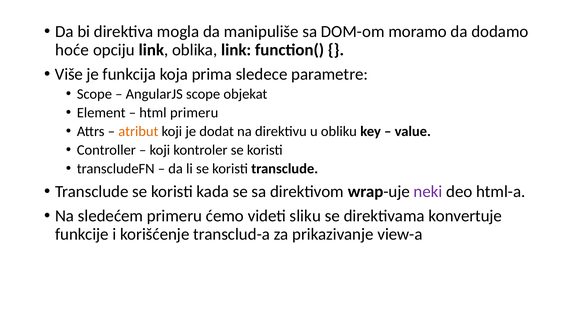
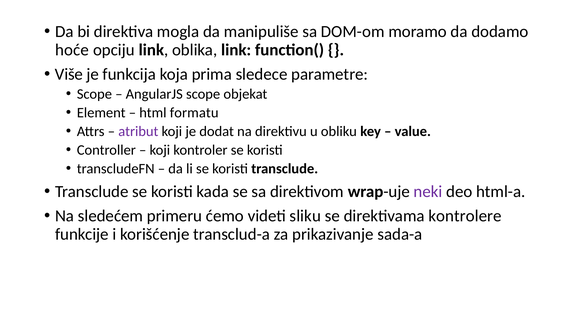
html primeru: primeru -> formatu (194, 113)
atribut colour: orange -> purple (138, 131)
konvertuje: konvertuje -> kontrolere (465, 216)
view-a: view-a -> sada-a (400, 234)
